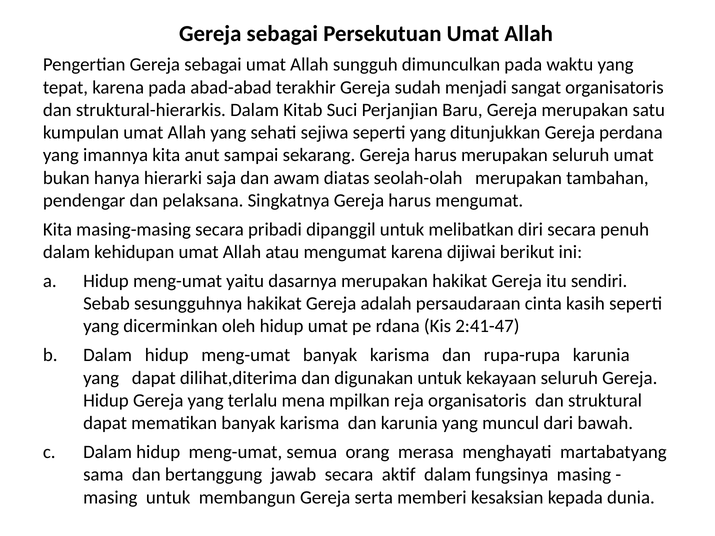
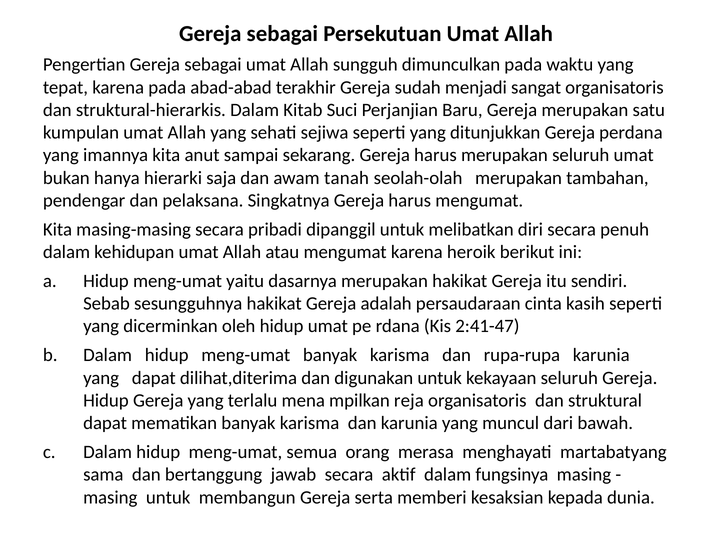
diatas: diatas -> tanah (347, 178)
dijiwai: dijiwai -> heroik (471, 252)
